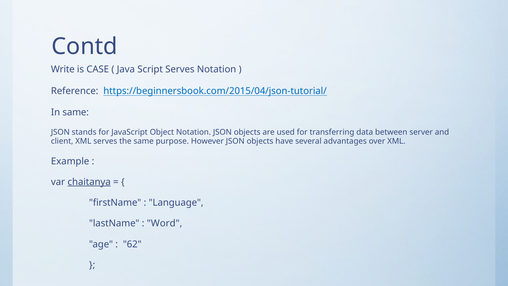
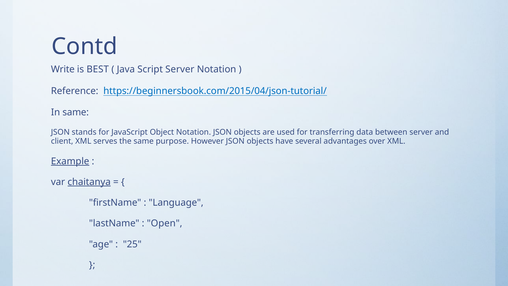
CASE: CASE -> BEST (98, 69)
Script Serves: Serves -> Server (180, 69)
Example underline: none -> present (70, 161)
Word: Word -> Open (165, 223)
62: 62 -> 25 (132, 244)
